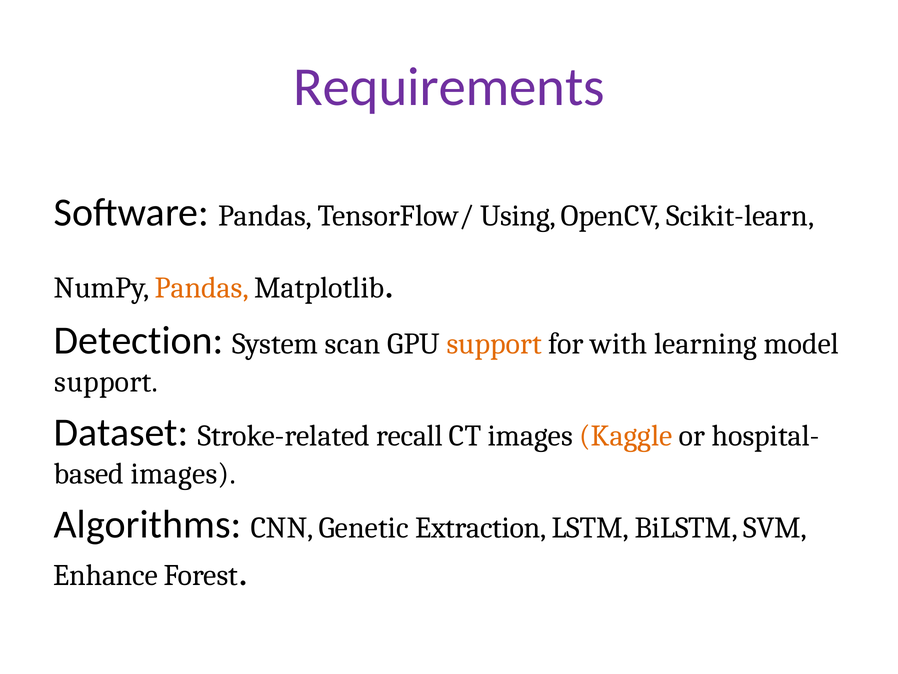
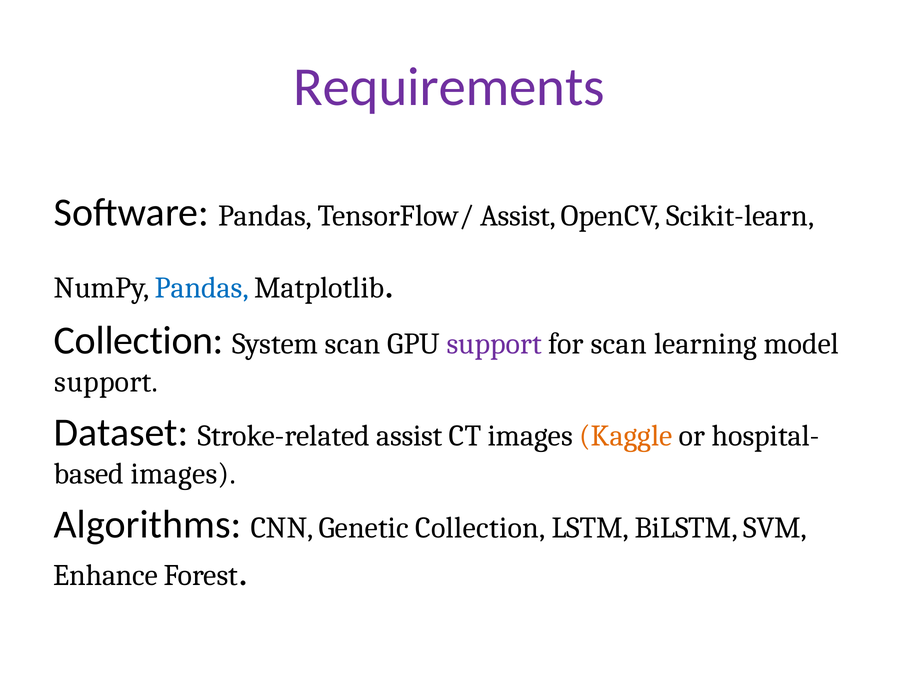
TensorFlow/ Using: Using -> Assist (518, 216)
Pandas colour: orange -> blue (202, 288)
Detection: Detection -> Collection (139, 340)
support colour: orange -> purple (494, 344)
for with: with -> scan (619, 344)
Stroke-related recall: recall -> assist (409, 435)
Genetic Extraction: Extraction -> Collection (480, 527)
